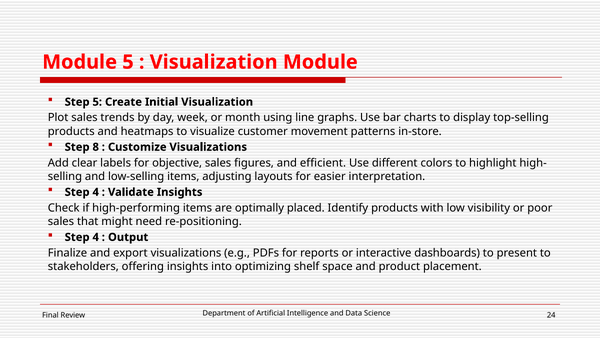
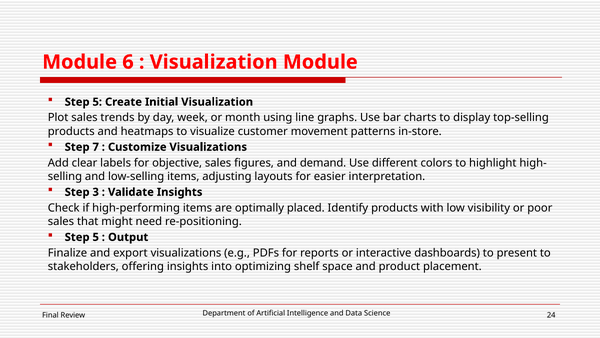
Module 5: 5 -> 6 (128, 62)
8: 8 -> 7 (96, 147)
efficient: efficient -> demand (323, 163)
4: 4 -> 3 (96, 192)
4: 4 -> 5 (96, 237)
